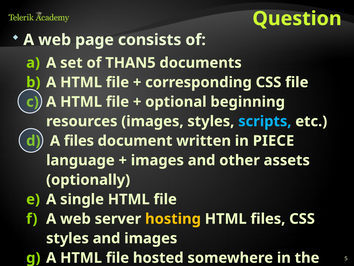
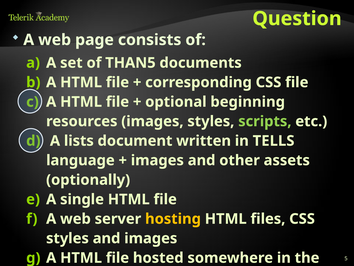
scripts colour: light blue -> light green (265, 121)
A files: files -> lists (79, 141)
PIECE: PIECE -> TELLS (274, 141)
